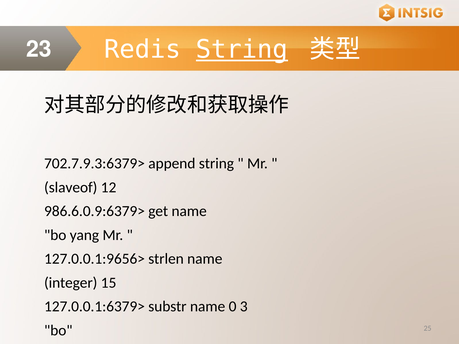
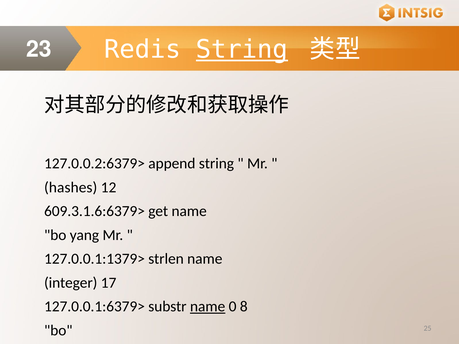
702.7.9.3:6379>: 702.7.9.3:6379> -> 127.0.0.2:6379> (95, 164)
slaveof: slaveof -> hashes (71, 188)
986.6.0.9:6379>: 986.6.0.9:6379> -> 609.3.1.6:6379> (95, 211)
127.0.0.1:9656>: 127.0.0.1:9656> -> 127.0.0.1:1379> (95, 259)
15: 15 -> 17 (109, 283)
name underline: none -> present (208, 307)
3: 3 -> 8 (244, 307)
